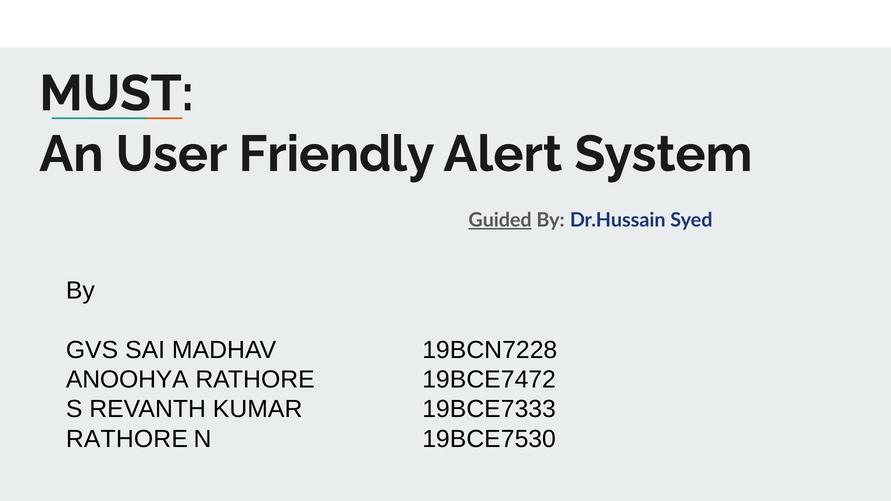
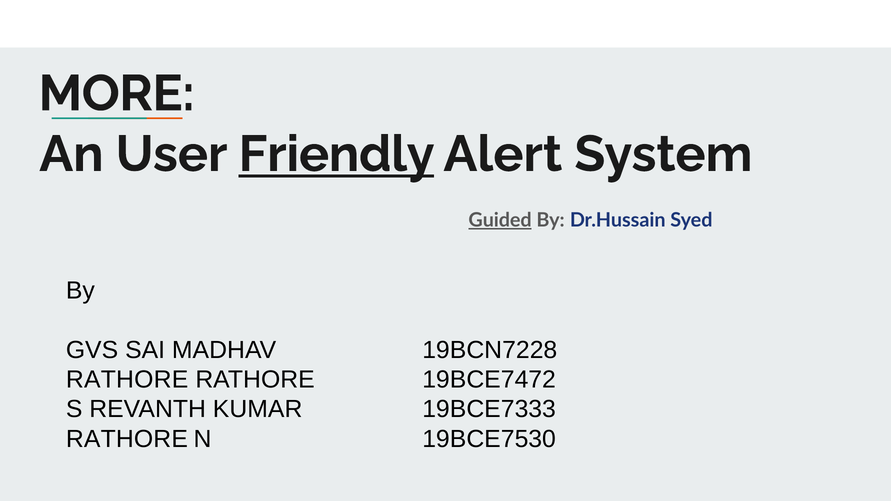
MUST: MUST -> MORE (117, 94)
Friendly underline: none -> present (337, 154)
ANOOHYA: ANOOHYA -> RATHORE (127, 380)
